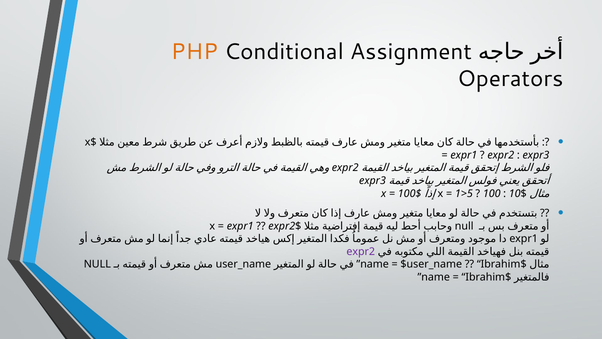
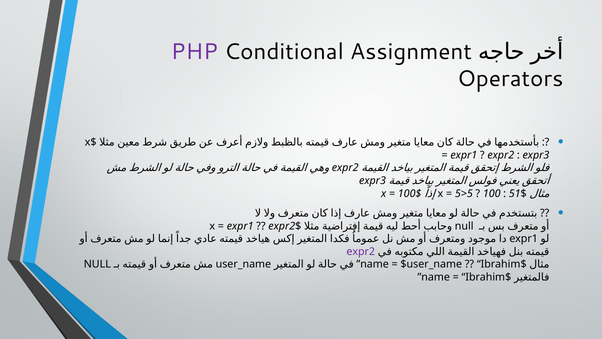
PHP colour: orange -> purple (194, 52)
1>5: 1>5 -> 5>5 (464, 193)
10: 10 -> 51 (515, 193)
